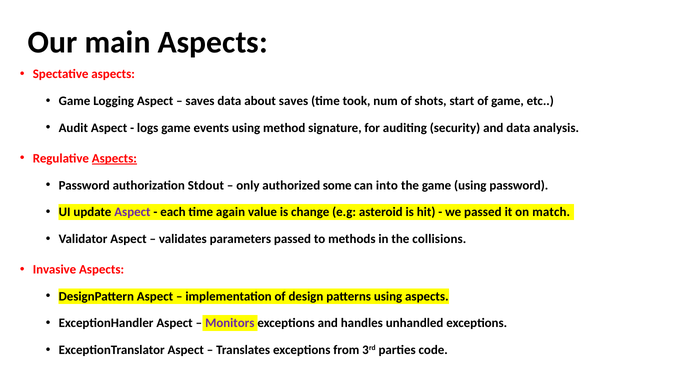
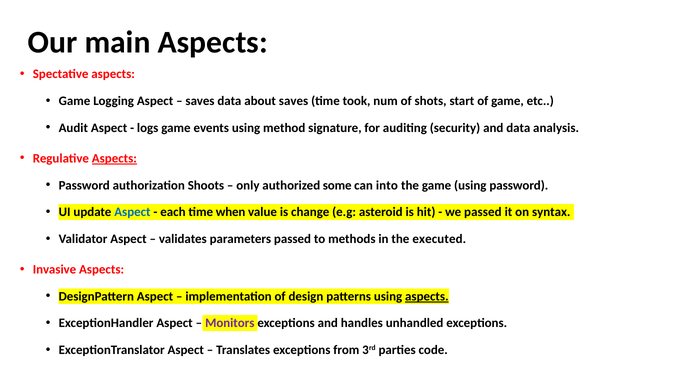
Stdout: Stdout -> Shoots (206, 185)
Aspect colour: purple -> blue (132, 212)
again: again -> when (231, 212)
match: match -> syntax (551, 212)
collisions: collisions -> executed (439, 239)
aspects underline: none -> present (427, 296)
